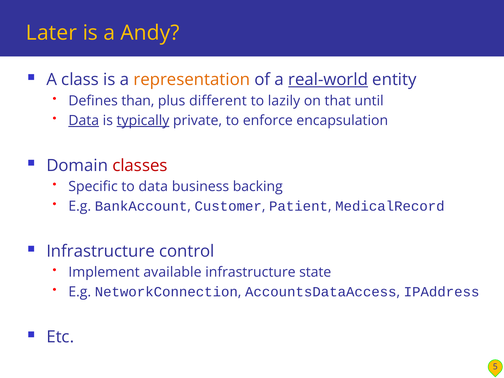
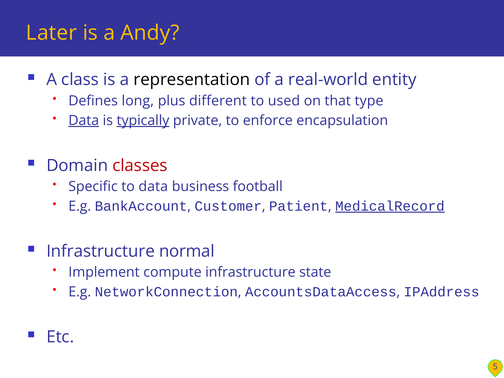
representation colour: orange -> black (192, 80)
real-world underline: present -> none (328, 80)
than: than -> long (138, 101)
lazily: lazily -> used (284, 101)
until: until -> type (369, 101)
backing: backing -> football (258, 187)
MedicalRecord underline: none -> present (390, 206)
control: control -> normal (187, 251)
available: available -> compute (173, 272)
